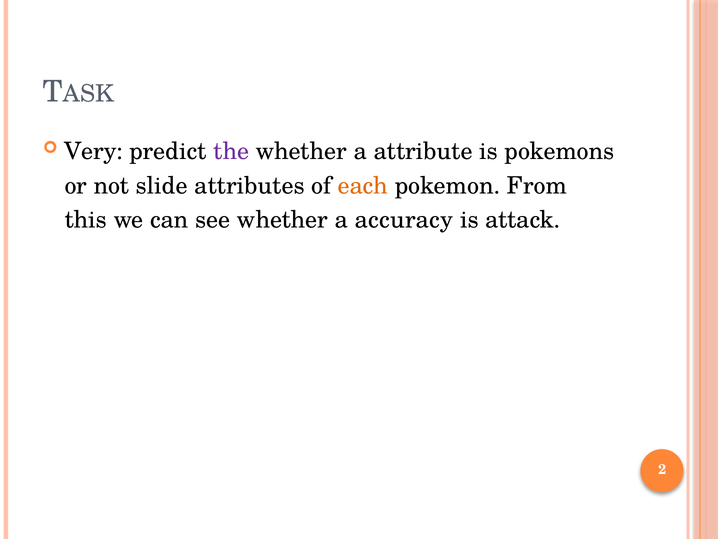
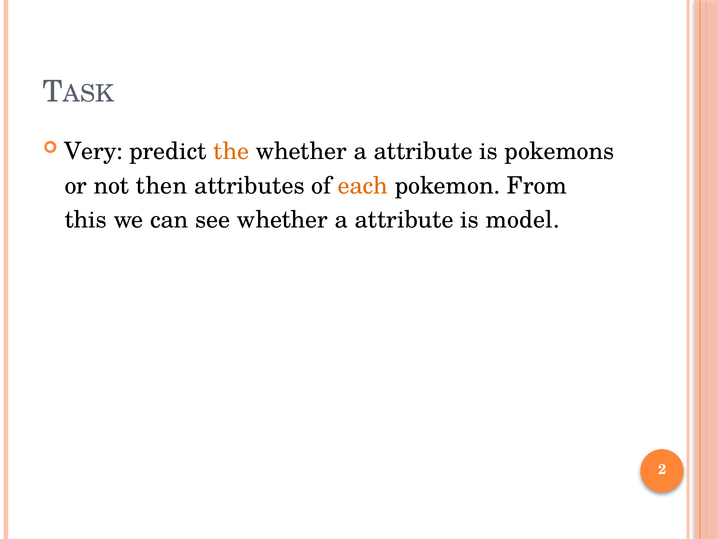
the colour: purple -> orange (231, 151)
slide: slide -> then (162, 185)
see whether a accuracy: accuracy -> attribute (404, 220)
attack: attack -> model (523, 220)
